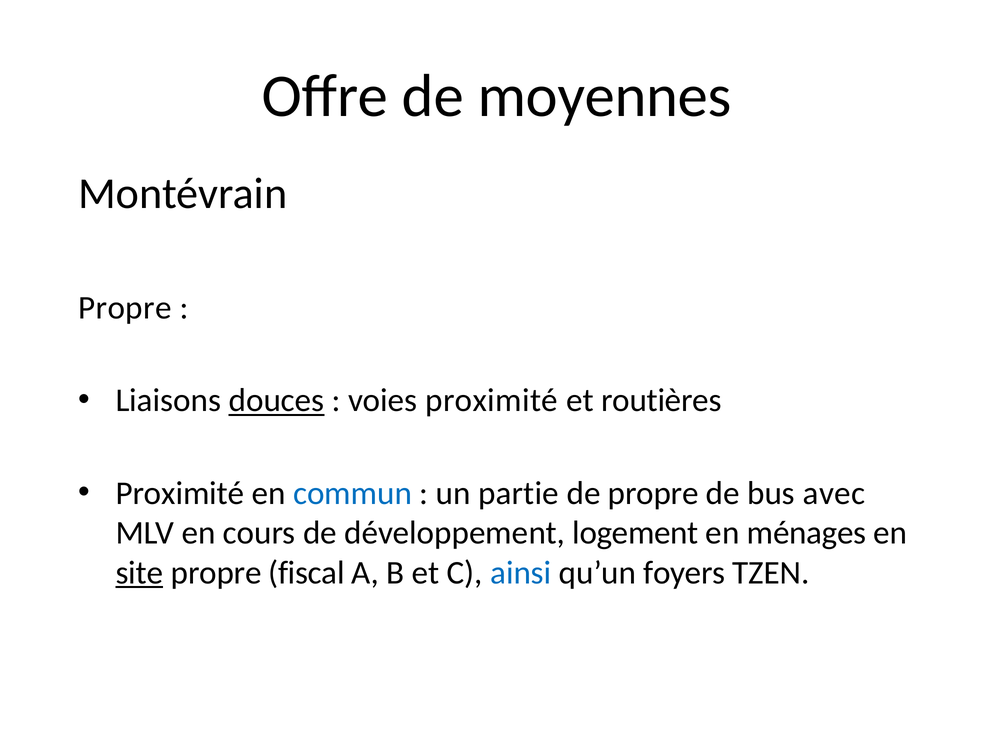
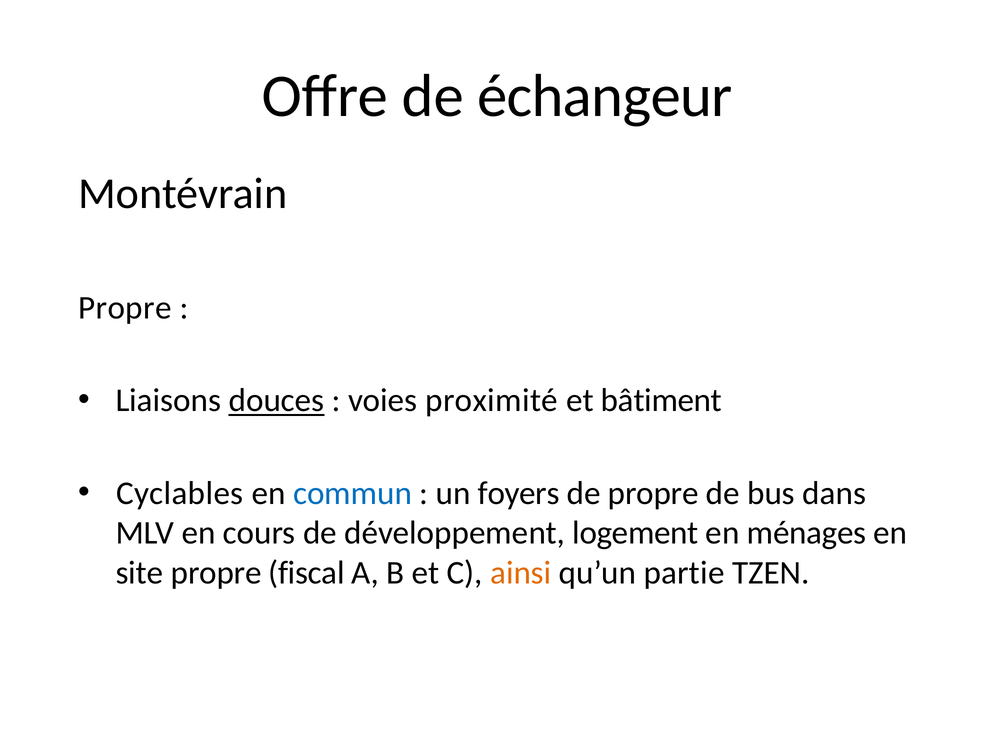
moyennes: moyennes -> échangeur (605, 96)
routières: routières -> bâtiment (661, 401)
Proximité: Proximité -> Cyclables (180, 494)
partie: partie -> foyers (519, 494)
avec: avec -> dans (834, 494)
site underline: present -> none (139, 573)
ainsi colour: blue -> orange (521, 573)
foyers: foyers -> partie (684, 573)
